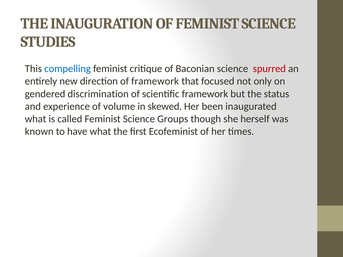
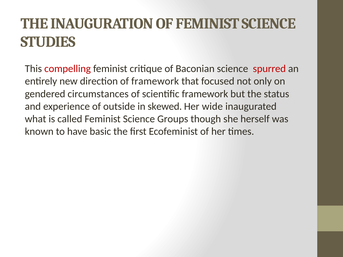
compelling colour: blue -> red (68, 69)
discrimination: discrimination -> circumstances (98, 94)
volume: volume -> outside (119, 106)
been: been -> wide (212, 106)
have what: what -> basic (100, 132)
